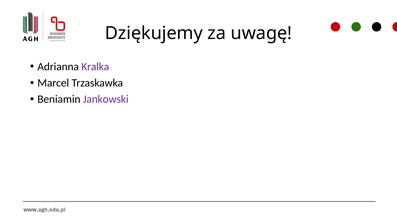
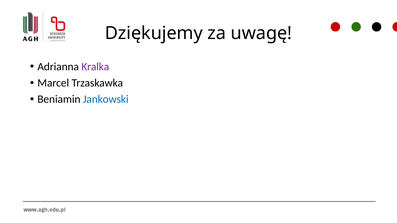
Jankowski colour: purple -> blue (106, 99)
